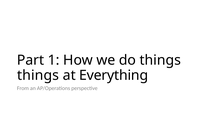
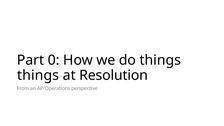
1: 1 -> 0 (54, 60)
Everything: Everything -> Resolution (114, 75)
